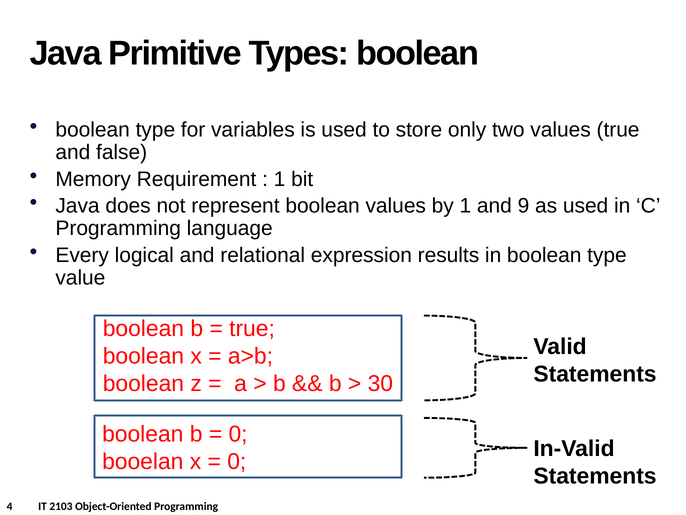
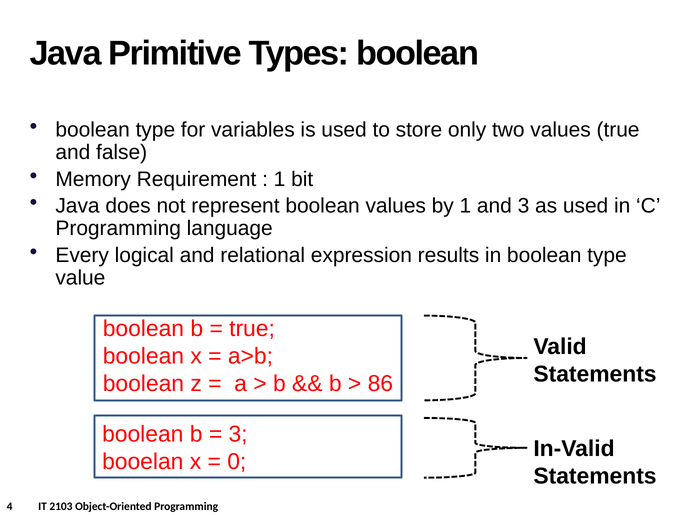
and 9: 9 -> 3 (524, 206)
30: 30 -> 86 (380, 383)
0: 0 -> 3 (238, 434)
